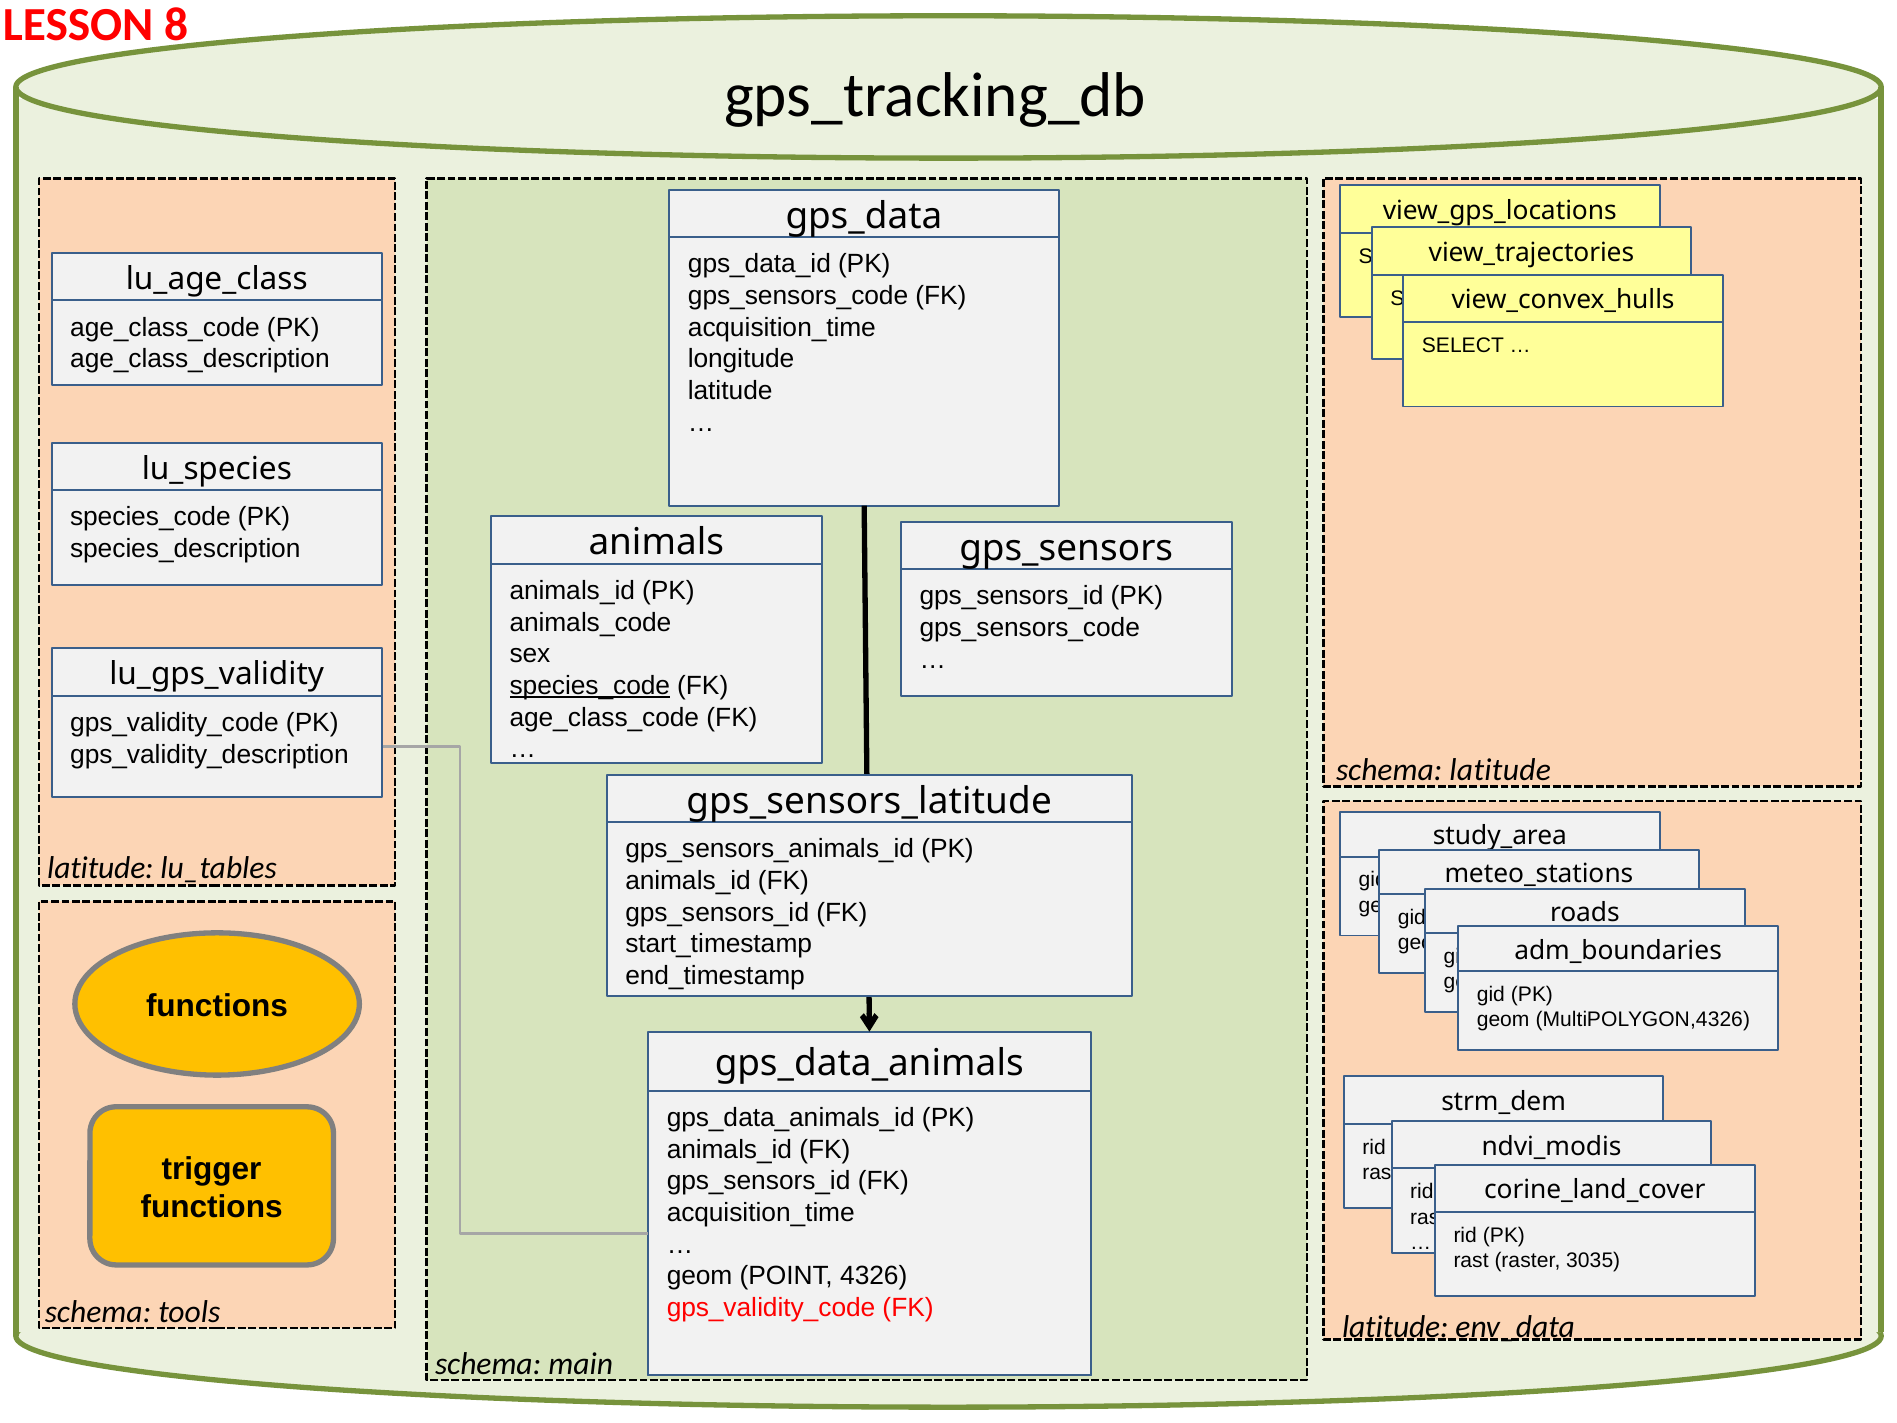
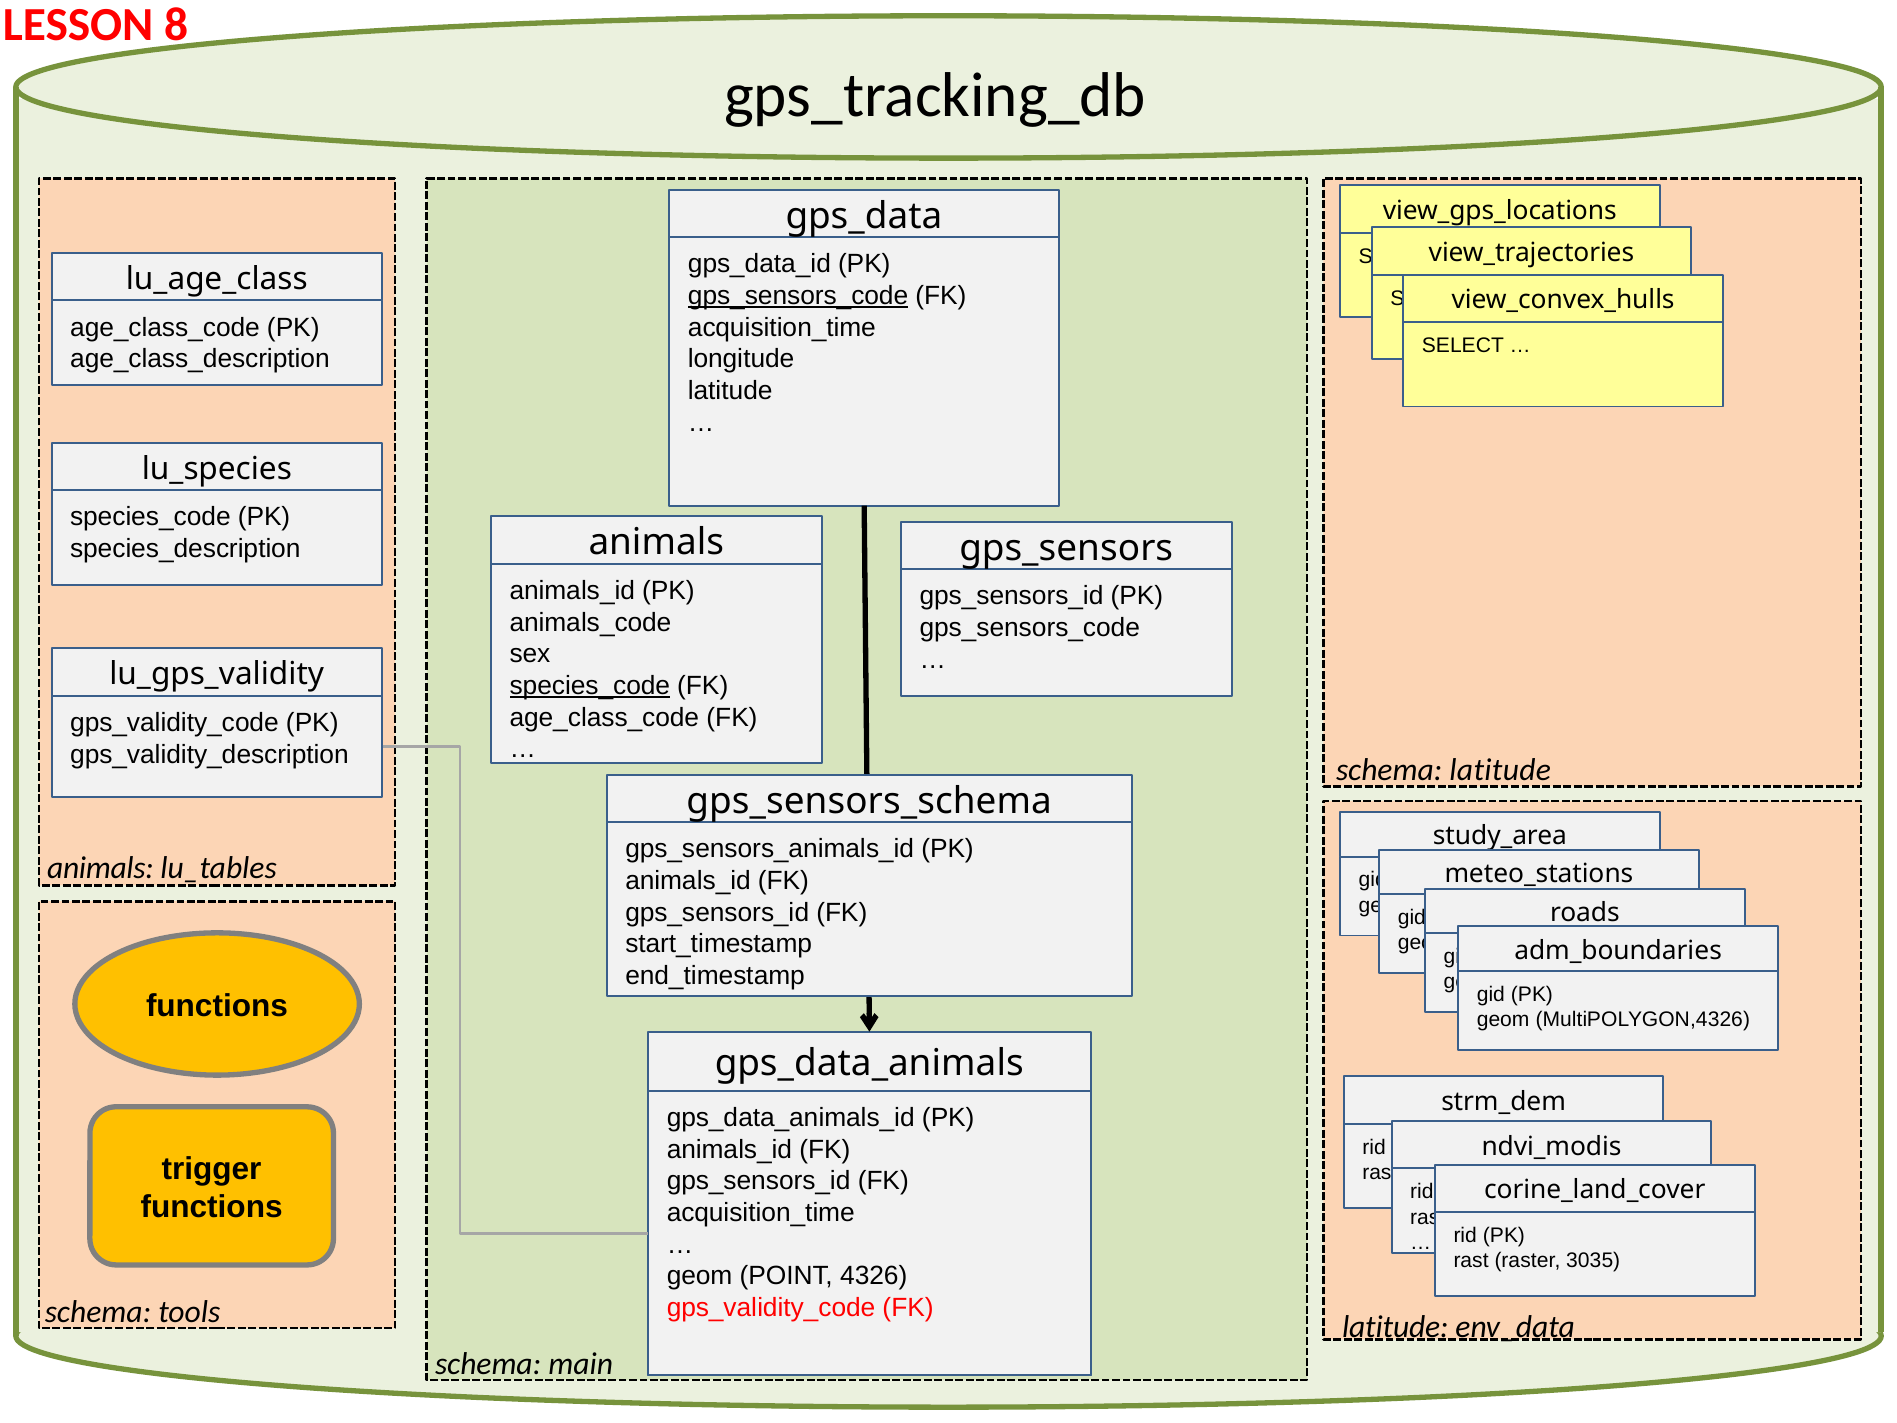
gps_sensors_code underline: none -> present (798, 296)
gps_sensors_latitude: gps_sensors_latitude -> gps_sensors_schema (869, 801)
latitude: latitude -> animals (100, 868)
